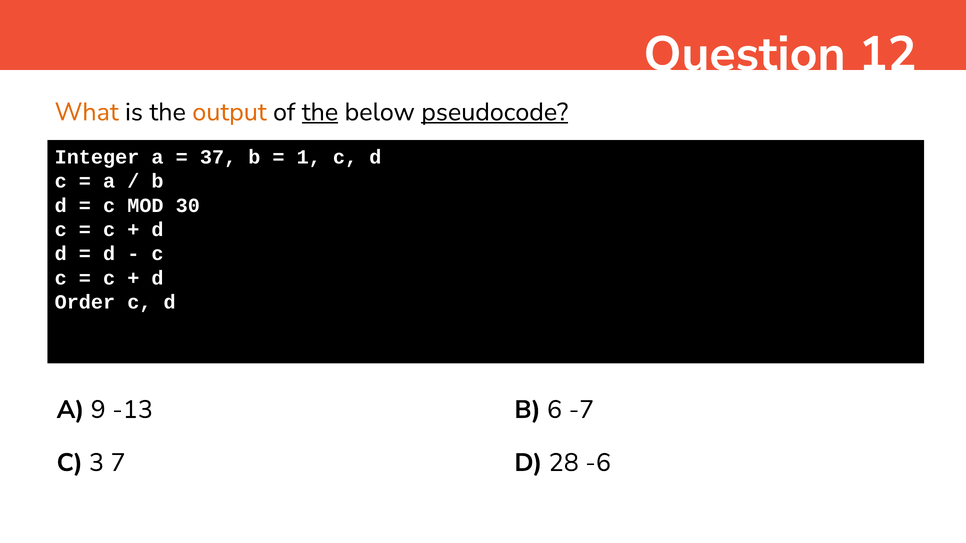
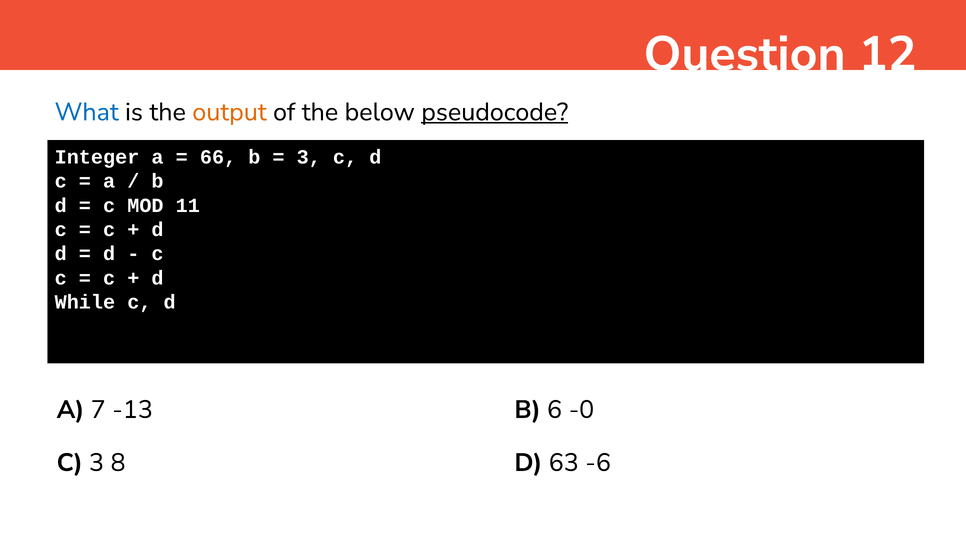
What colour: orange -> blue (87, 112)
the underline: present -> none (320, 112)
37: 37 -> 66 (218, 157)
1: 1 -> 3 (309, 157)
30: 30 -> 11 (188, 206)
Order: Order -> While (85, 302)
9: 9 -> 7 (98, 410)
-7: -7 -> -0 (581, 410)
7: 7 -> 8 (118, 463)
28: 28 -> 63 (564, 463)
